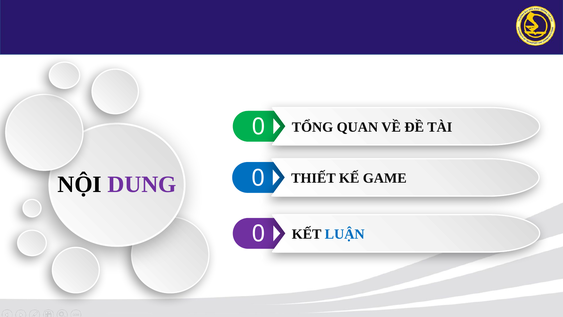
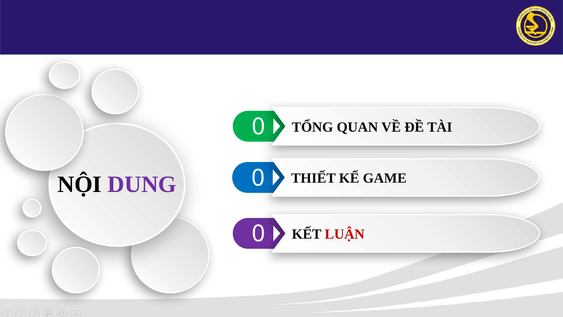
LUẬN colour: blue -> red (345, 234)
